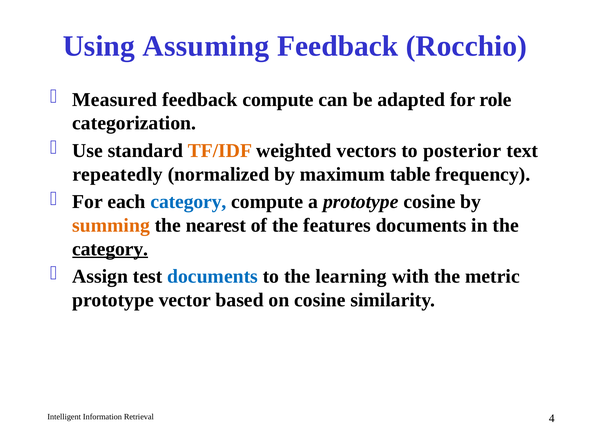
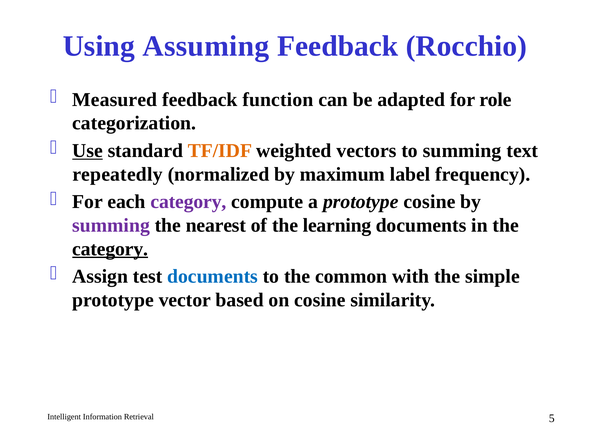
feedback compute: compute -> function (278, 100)
Use underline: none -> present (88, 151)
to posterior: posterior -> summing (462, 151)
table: table -> label (410, 174)
category colour: blue -> purple (188, 202)
summing colour: orange -> purple (111, 226)
features: features -> learning (337, 226)
learning: learning -> common (351, 277)
metric: metric -> simple (492, 277)
4: 4 -> 5 (552, 419)
